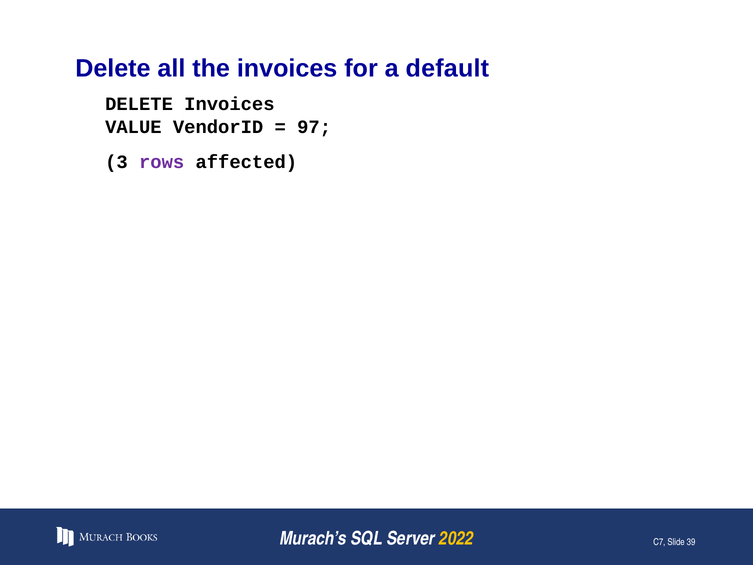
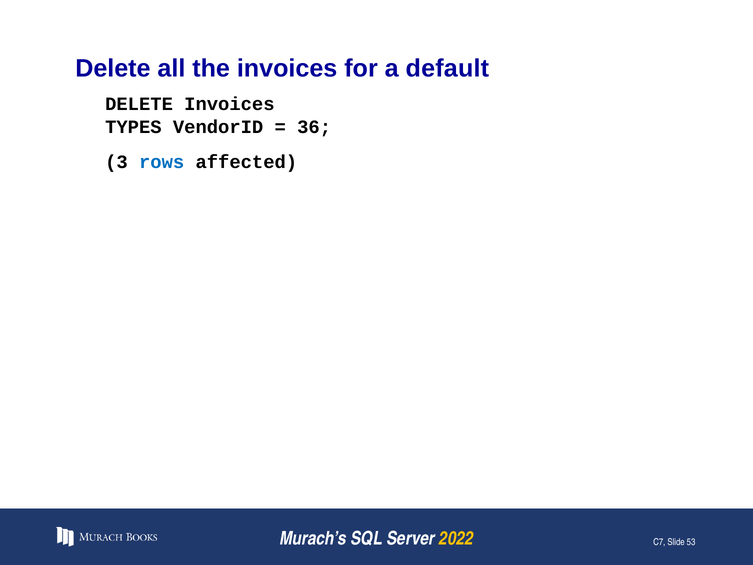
VALUE: VALUE -> TYPES (133, 127)
97: 97 -> 36 (314, 127)
rows colour: purple -> blue (162, 162)
39: 39 -> 53 (691, 542)
